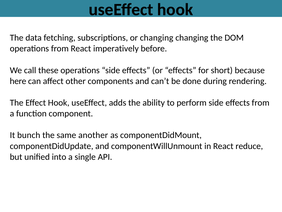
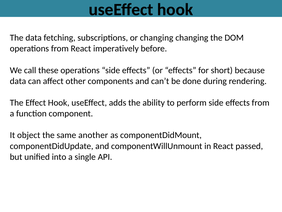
here: here -> data (18, 81)
bunch: bunch -> object (29, 135)
reduce: reduce -> passed (249, 146)
